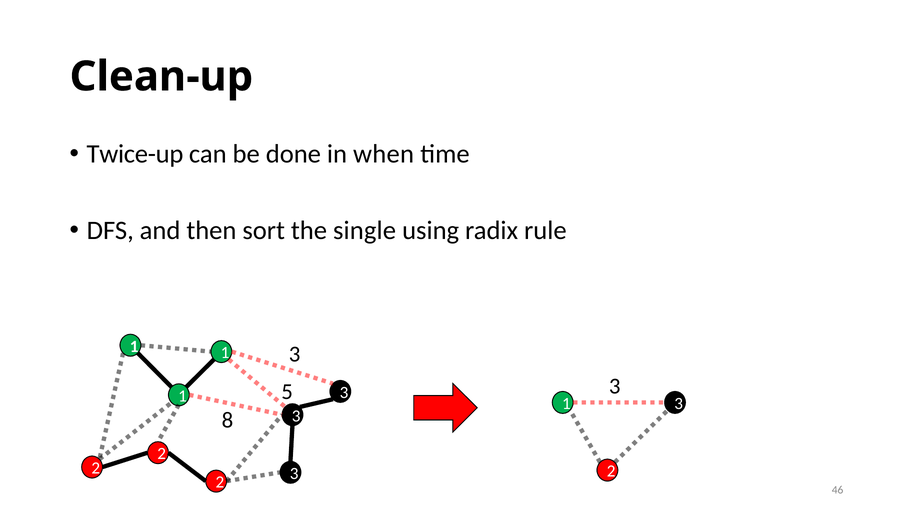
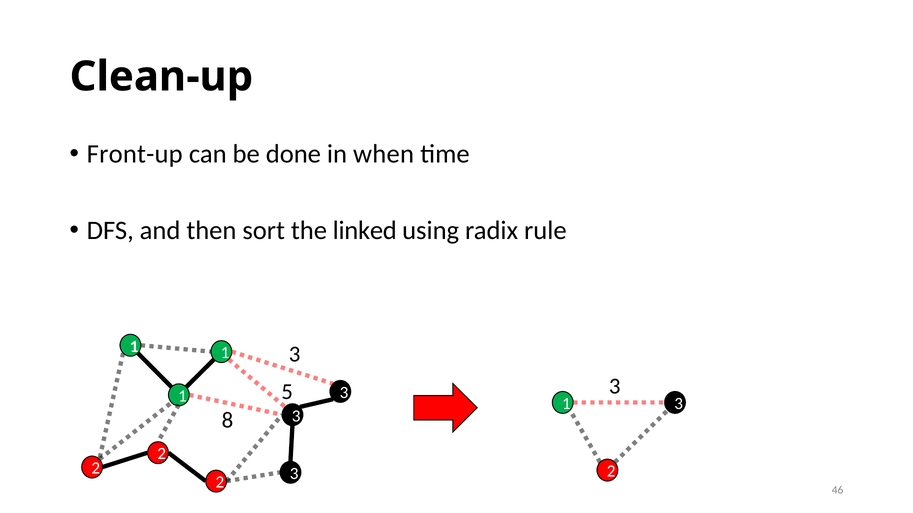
Twice-up: Twice-up -> Front-up (135, 154)
single: single -> linked (365, 231)
